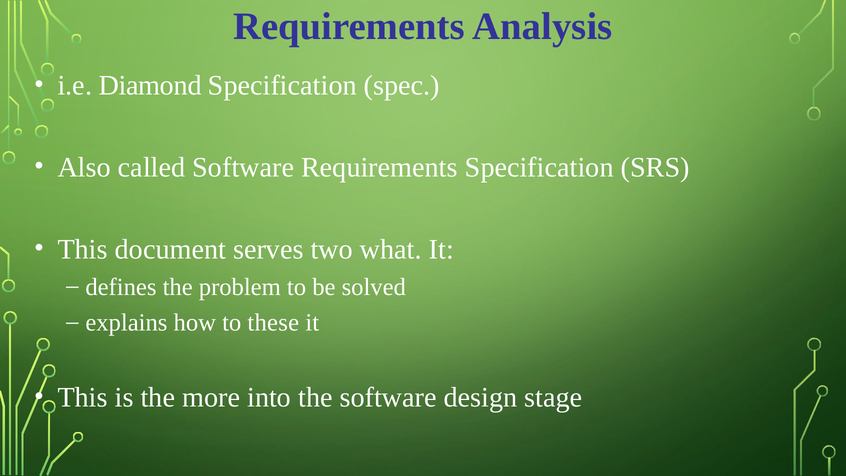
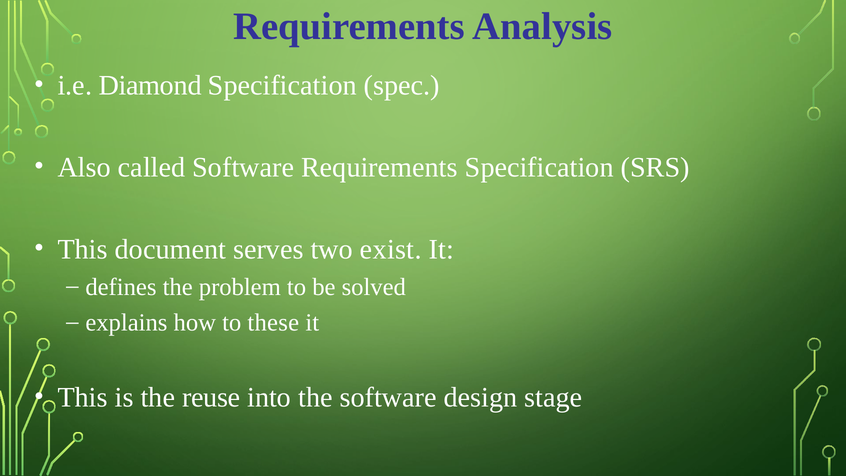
what: what -> exist (391, 249)
more: more -> reuse (211, 397)
